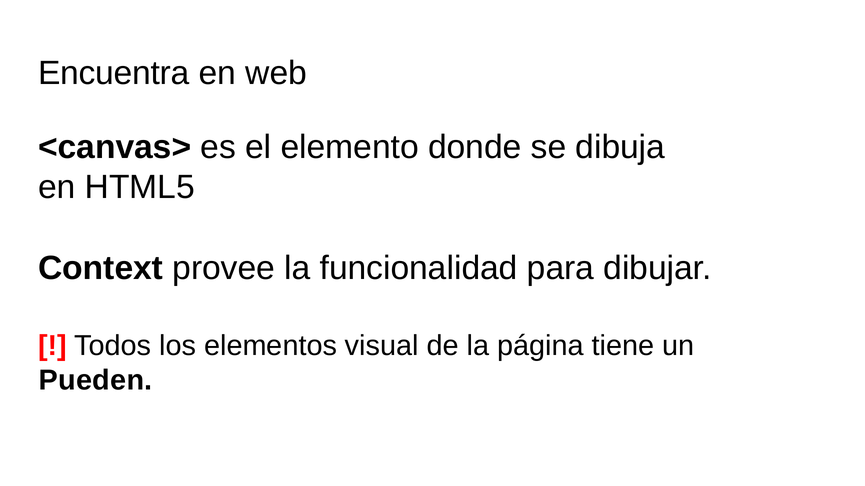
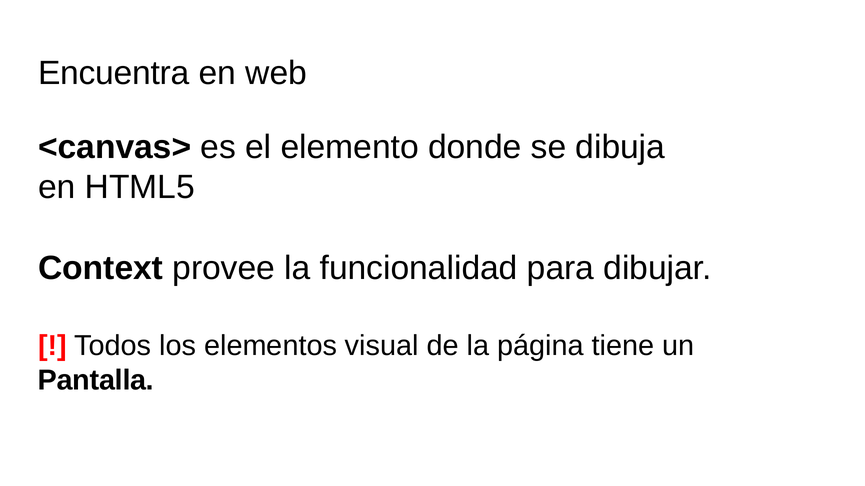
Pueden: Pueden -> Pantalla (96, 381)
